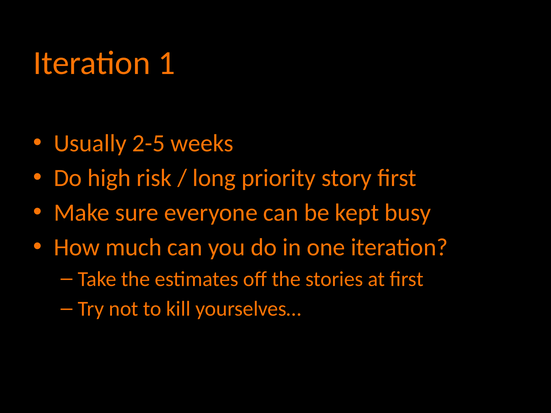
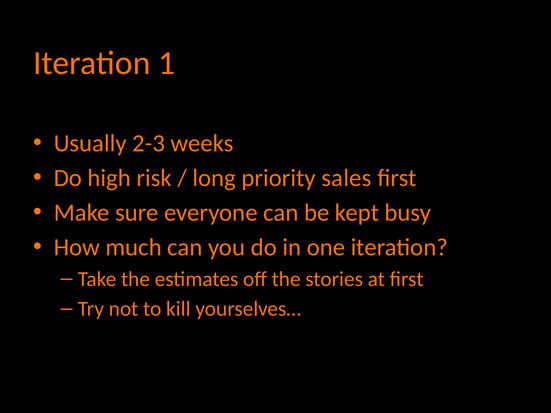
2-5: 2-5 -> 2-3 (149, 143)
story: story -> sales (346, 178)
